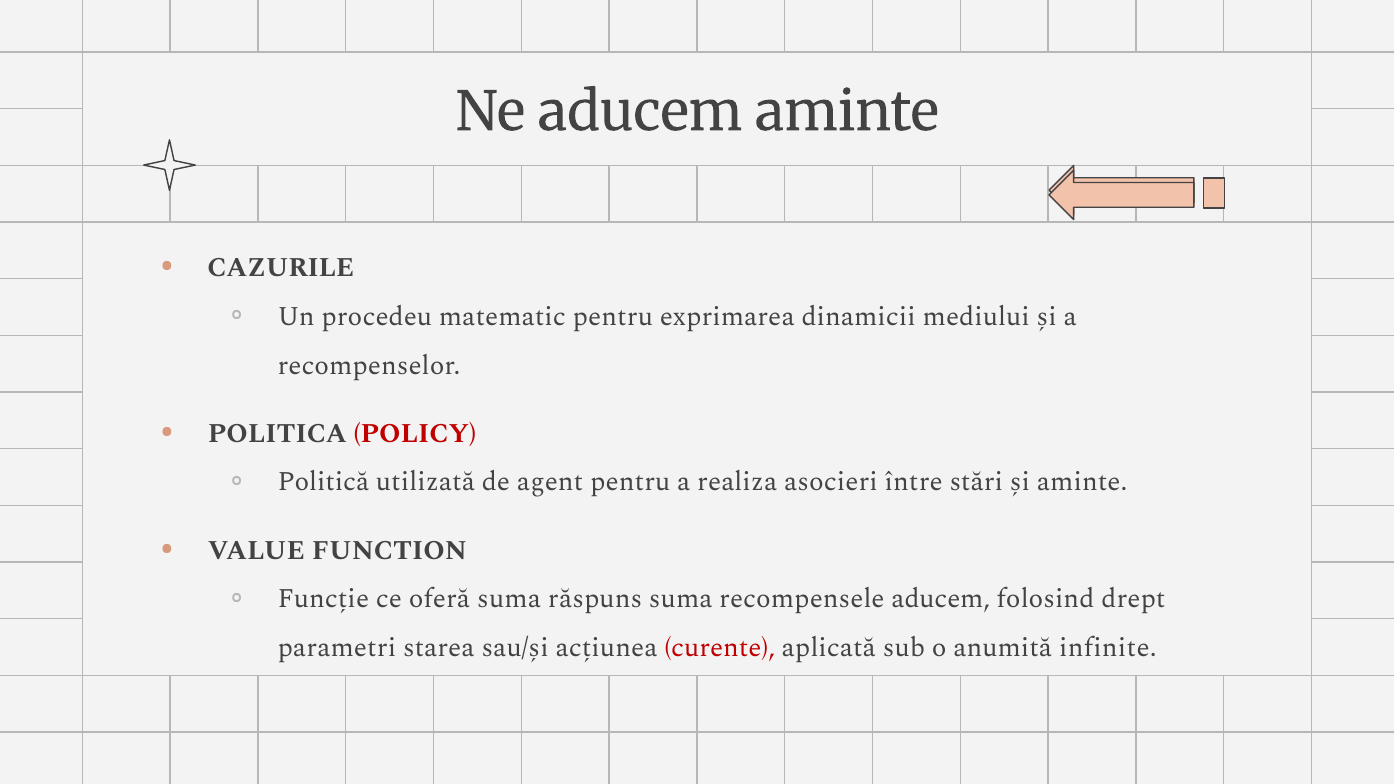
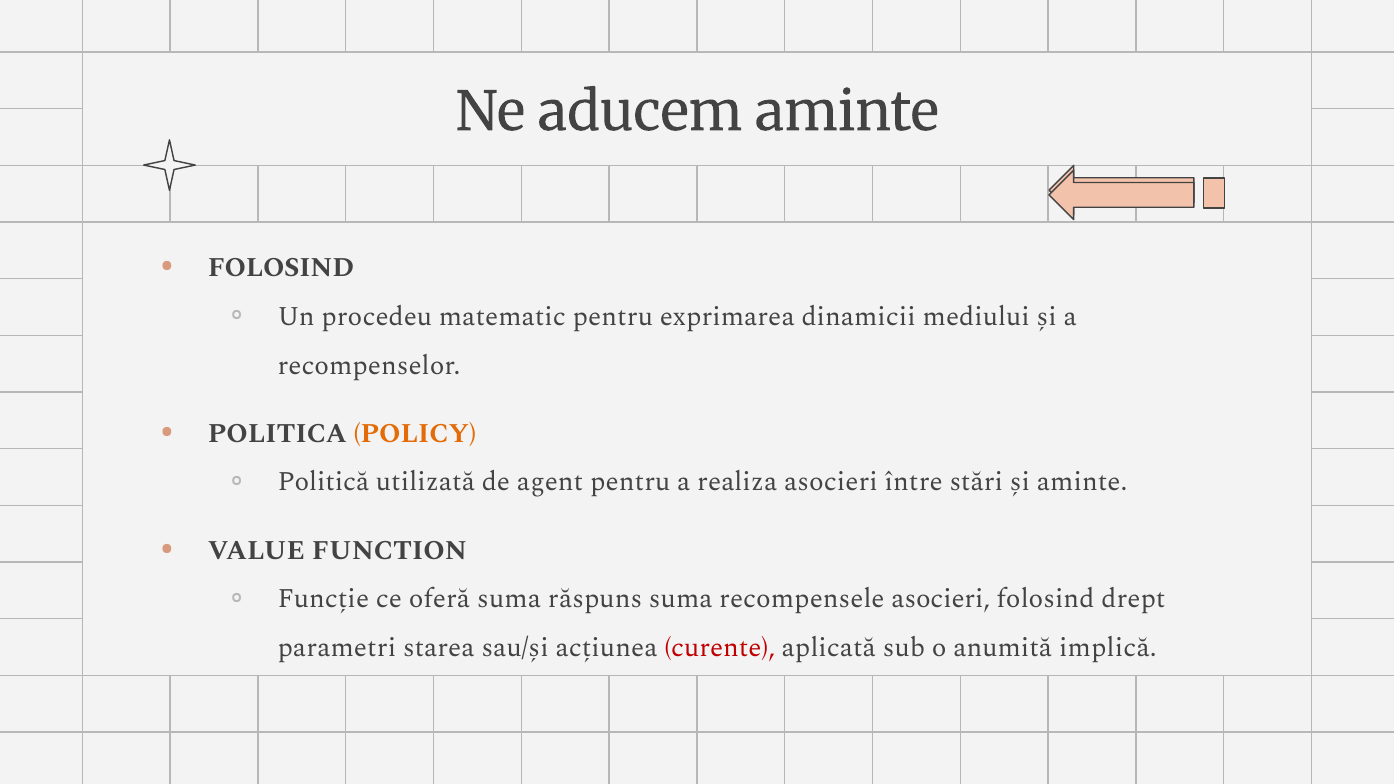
CAZURILE: CAZURILE -> FOLOSIND (281, 268)
POLICY colour: red -> orange (415, 433)
recompensele aducem: aducem -> asocieri (941, 599)
infinite: infinite -> implică (1108, 648)
